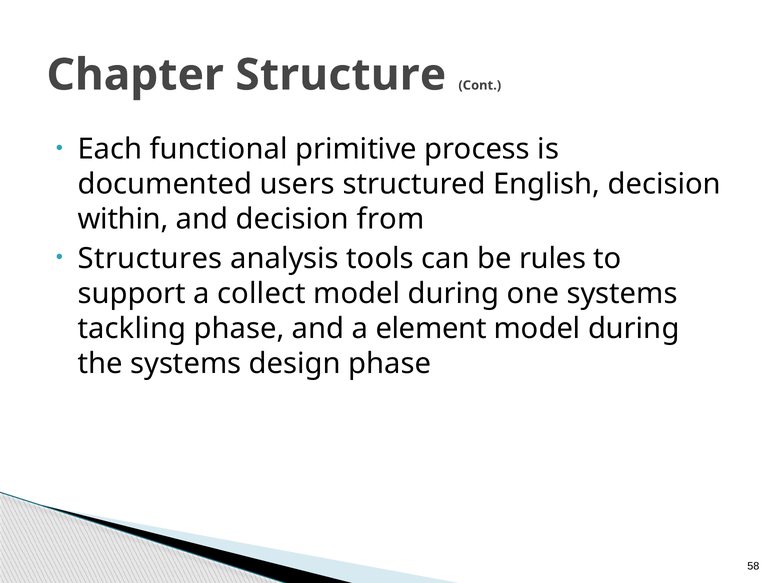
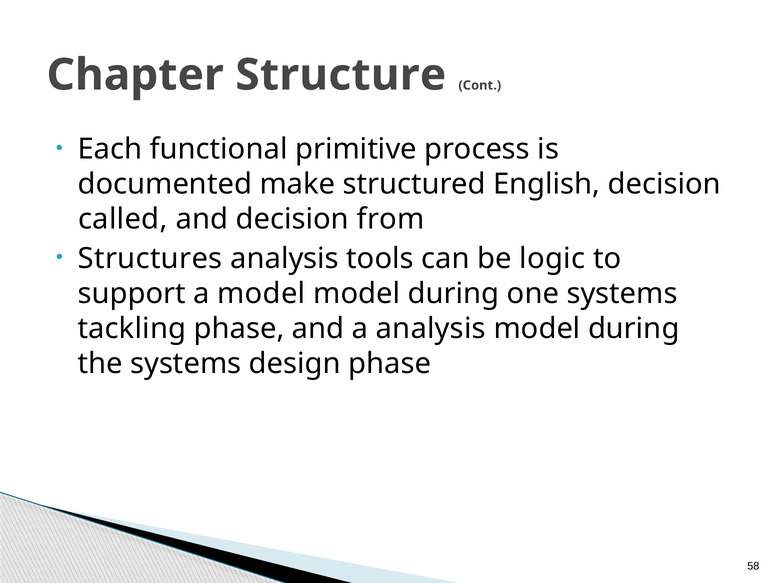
users: users -> make (297, 184)
within: within -> called (123, 220)
rules: rules -> logic (552, 259)
a collect: collect -> model (261, 294)
a element: element -> analysis (431, 329)
